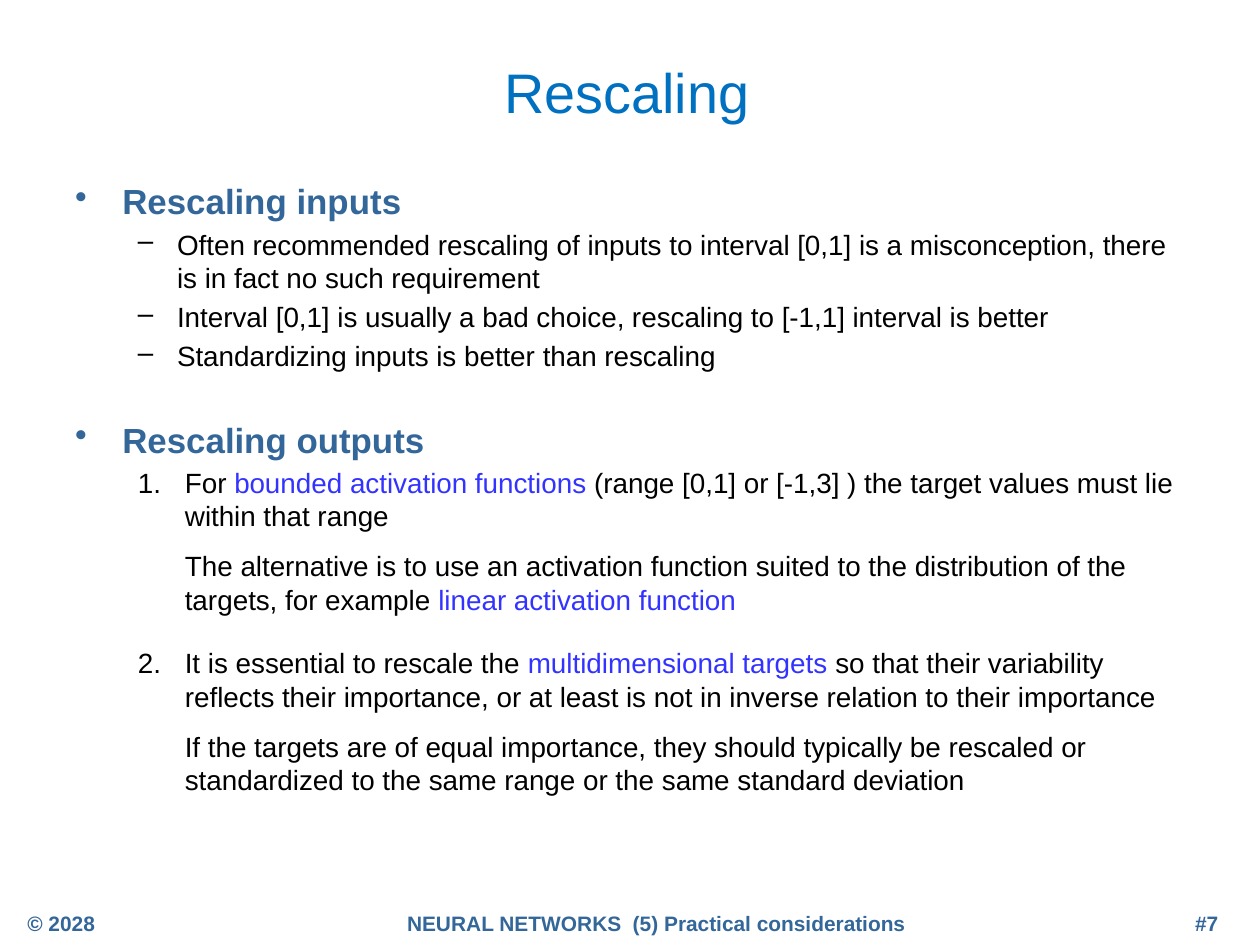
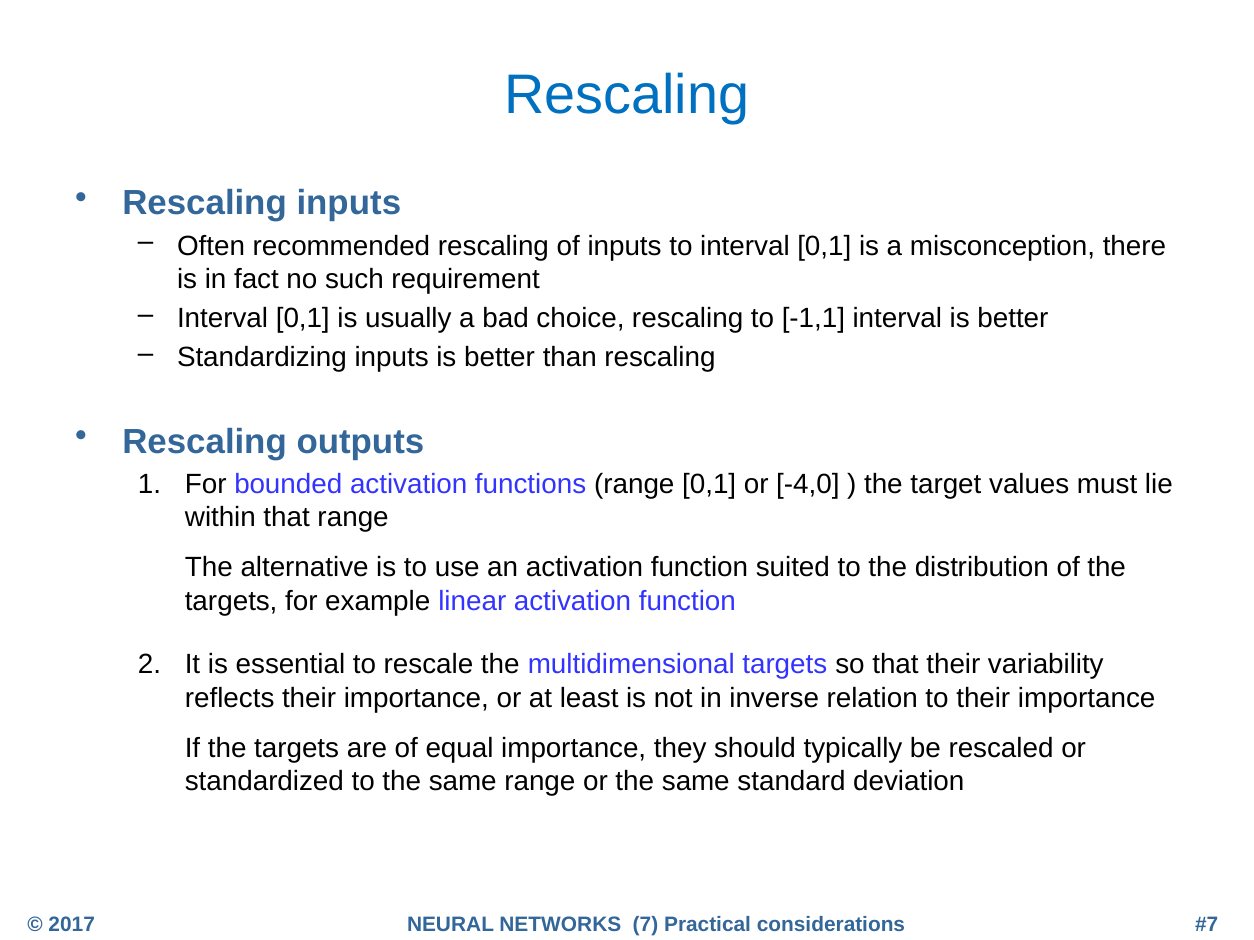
-1,3: -1,3 -> -4,0 (808, 484)
2028: 2028 -> 2017 (72, 925)
5: 5 -> 7 (645, 925)
